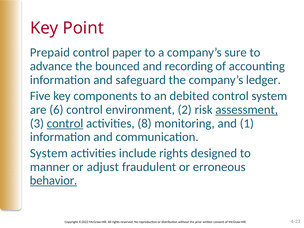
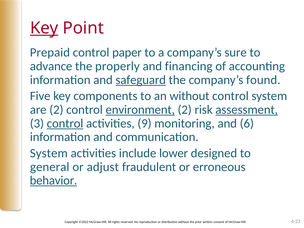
Key underline: none -> present (44, 28)
bounced: bounced -> properly (117, 66)
recording: recording -> financing (189, 66)
safeguard underline: none -> present (141, 80)
ledger: ledger -> found (263, 80)
an debited: debited -> without (189, 96)
are 6: 6 -> 2 (56, 110)
environment underline: none -> present (140, 110)
8: 8 -> 9 (145, 123)
1: 1 -> 6 (247, 123)
include rights: rights -> lower (174, 153)
manner: manner -> general (50, 167)
